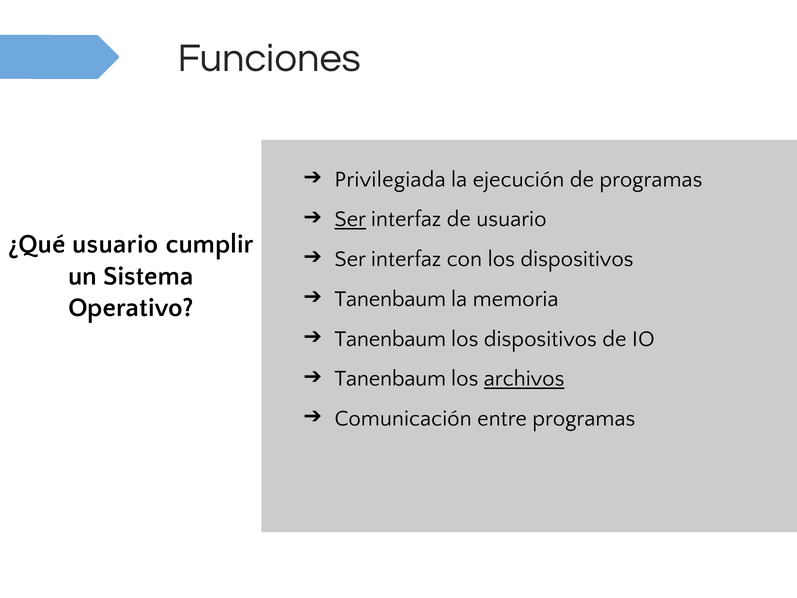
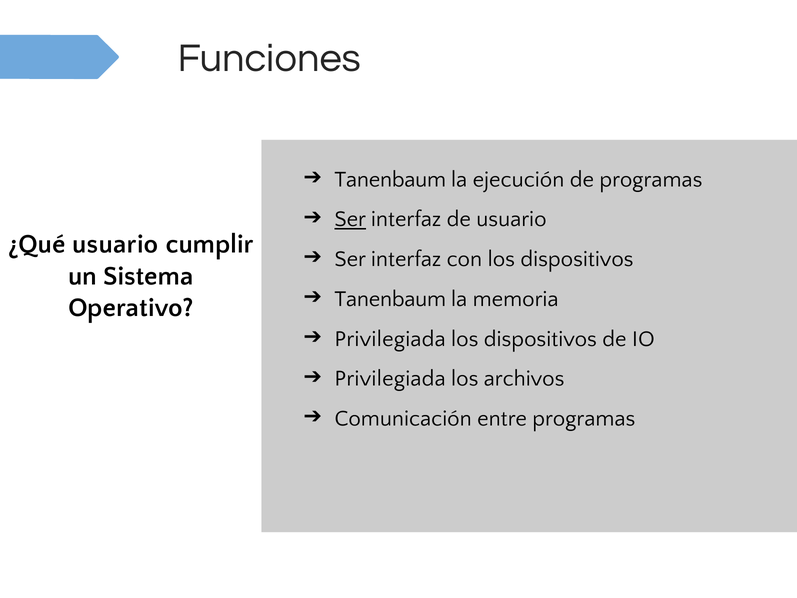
Privilegiada: Privilegiada -> Tanenbaum (390, 179)
Tanenbaum: Tanenbaum -> Privilegiada (390, 339)
Tanenbaum: Tanenbaum -> Privilegiada (390, 378)
archivos underline: present -> none (524, 378)
